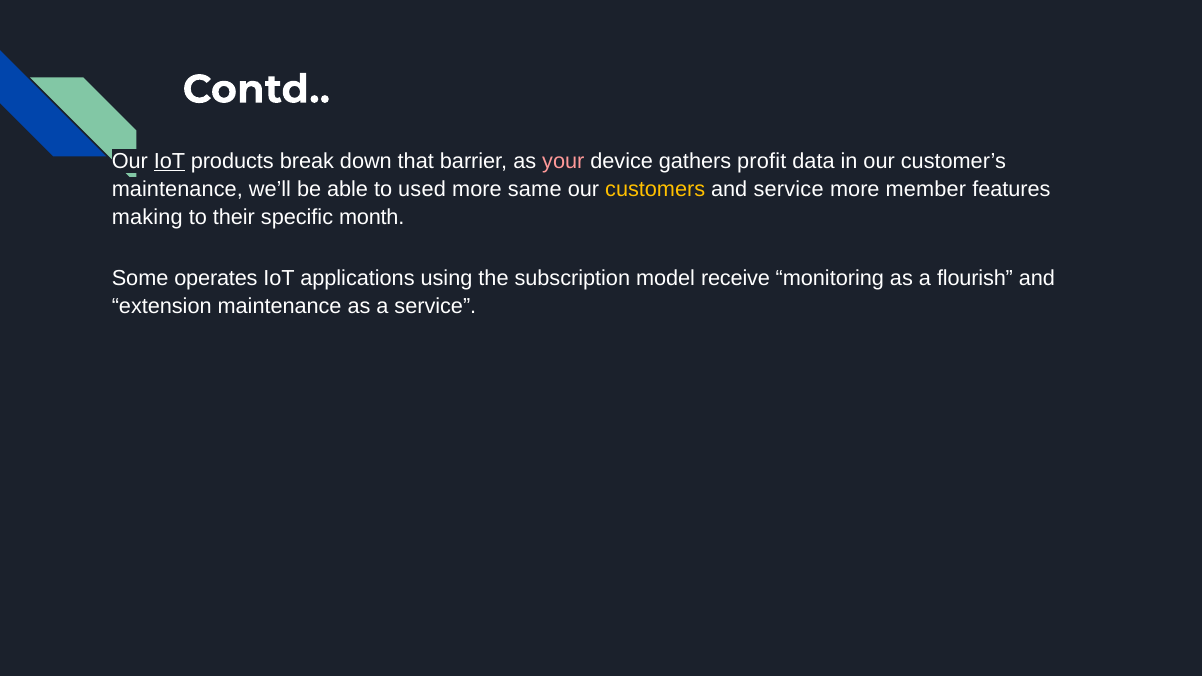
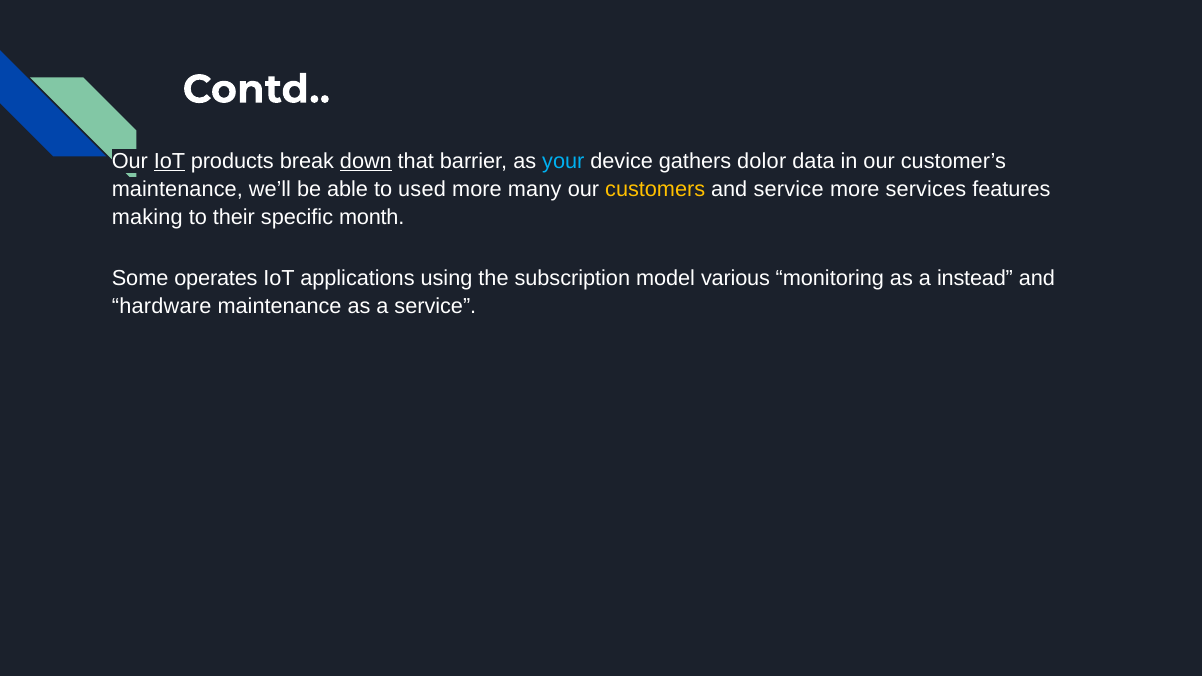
down underline: none -> present (366, 161)
your colour: pink -> light blue (563, 161)
profit: profit -> dolor (762, 161)
same: same -> many (535, 189)
member: member -> services (926, 189)
receive: receive -> various (735, 278)
flourish: flourish -> instead (975, 278)
extension: extension -> hardware (162, 306)
